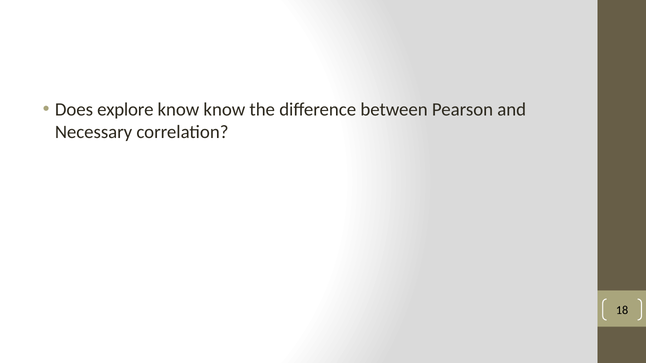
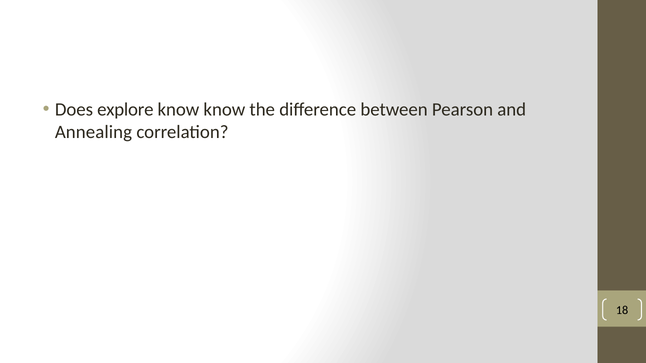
Necessary: Necessary -> Annealing (93, 132)
